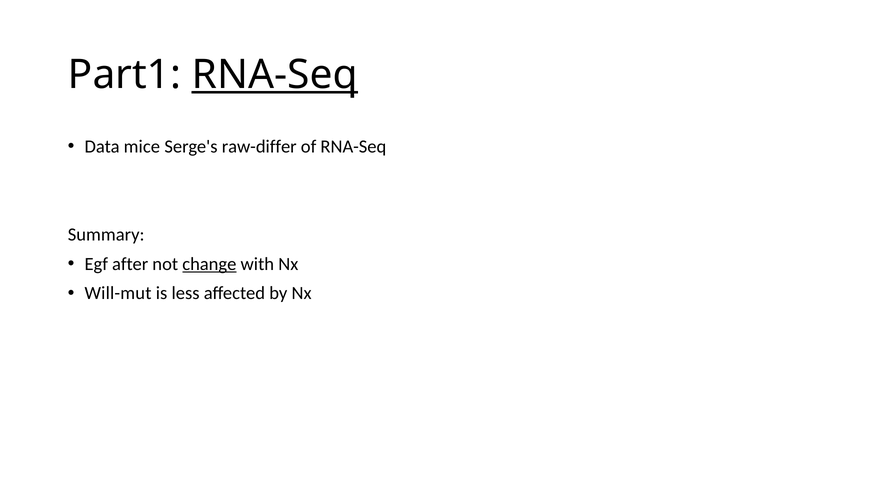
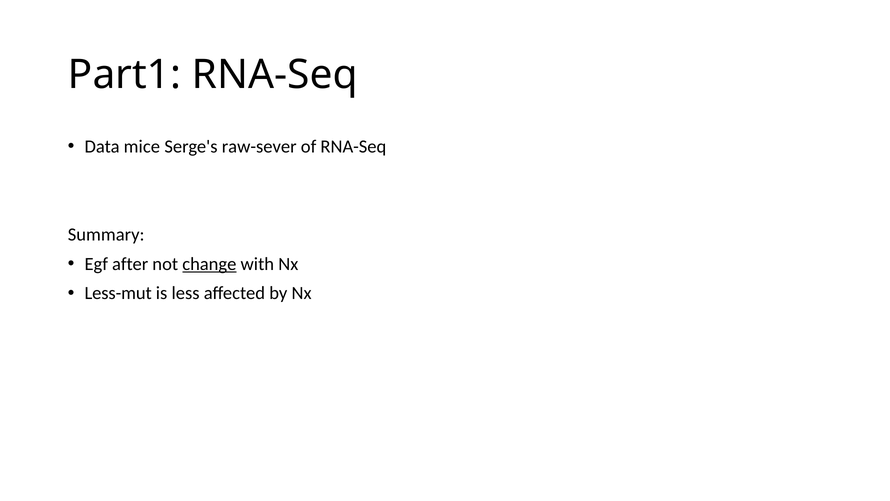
RNA-Seq underline: present -> none (275, 75)
raw-differ: raw-differ -> raw-sever (259, 147)
Will-mut: Will-mut -> Less-mut (118, 293)
